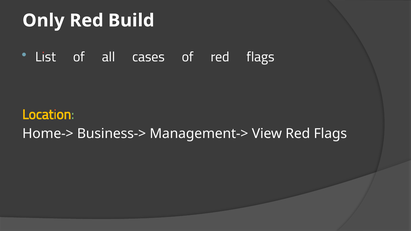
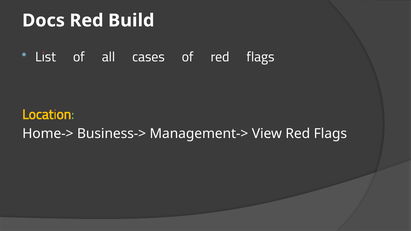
Only: Only -> Docs (43, 21)
